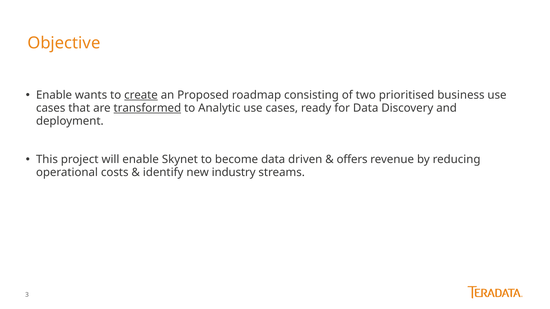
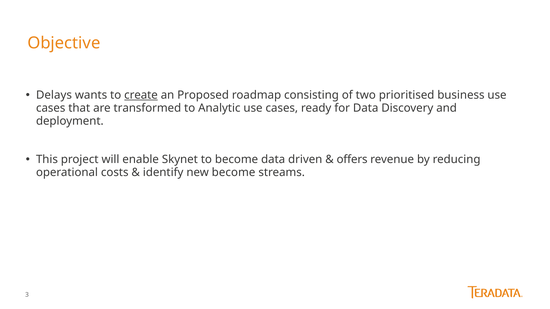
Enable: Enable -> Delays (54, 95)
transformed underline: present -> none (147, 108)
new industry: industry -> become (234, 173)
